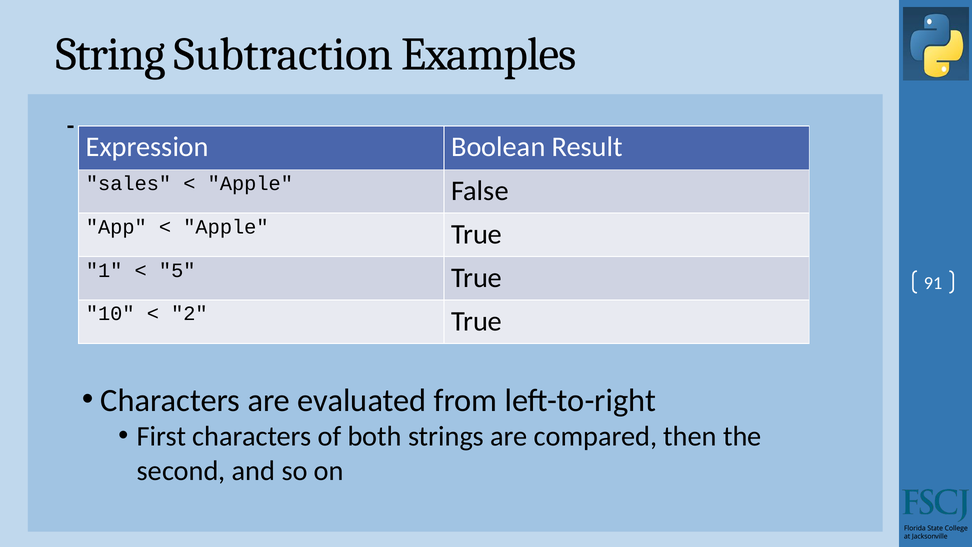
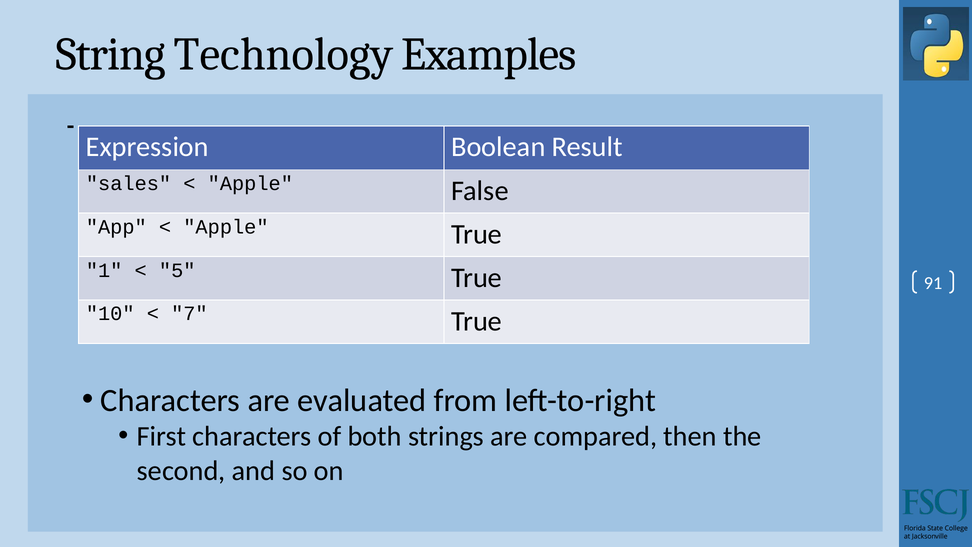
Subtraction: Subtraction -> Technology (283, 55)
2: 2 -> 7 (189, 314)
